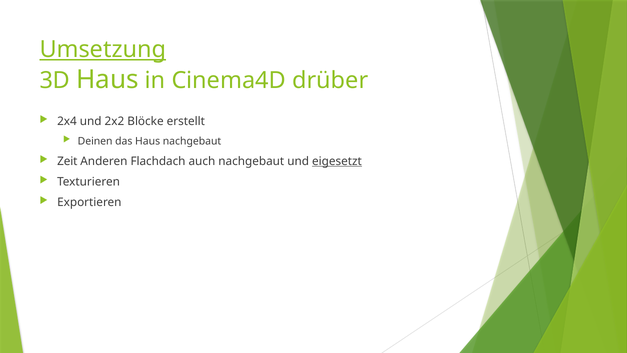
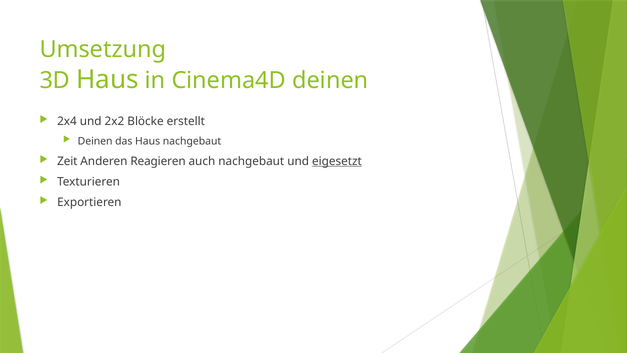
Umsetzung underline: present -> none (103, 49)
Cinema4D drüber: drüber -> deinen (330, 80)
Flachdach: Flachdach -> Reagieren (158, 161)
